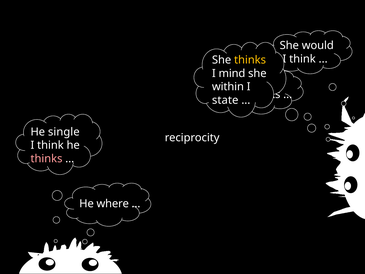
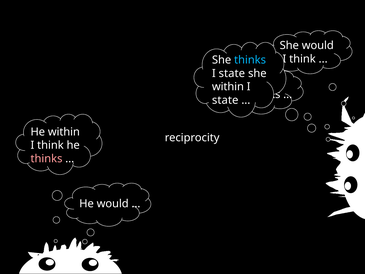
thinks colour: yellow -> light blue (250, 60)
mind: mind -> state (232, 73)
He single: single -> within (64, 132)
He where: where -> would (113, 204)
